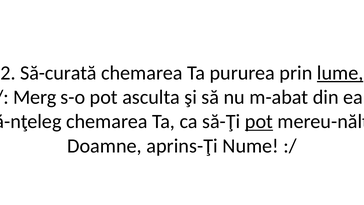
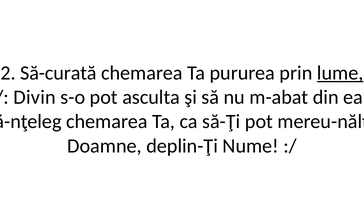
Merg: Merg -> Divin (35, 97)
pot underline: present -> none (259, 121)
aprins-Ţi: aprins-Ţi -> deplin-Ţi (182, 146)
